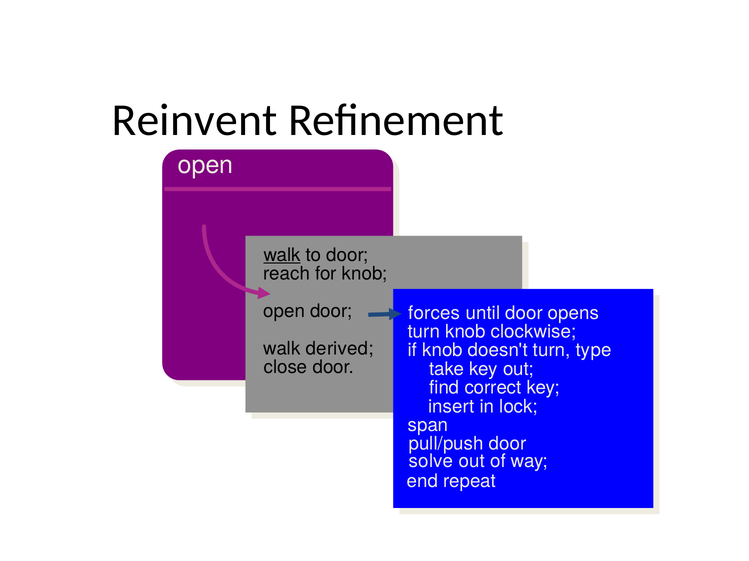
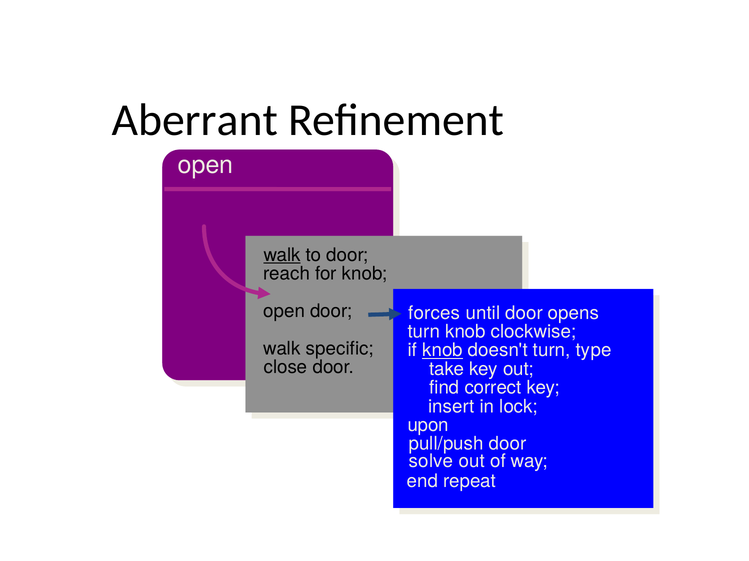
Reinvent: Reinvent -> Aberrant (195, 120)
derived: derived -> specific (340, 349)
knob underline: none -> present (443, 351)
span: span -> upon (428, 426)
